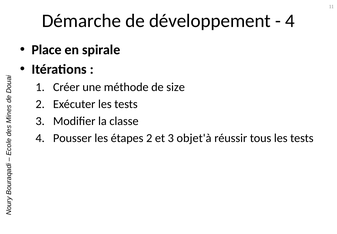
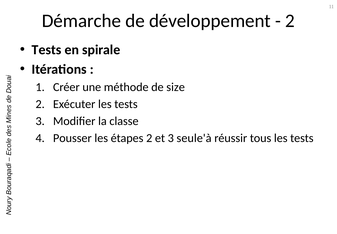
4: 4 -> 2 (290, 21)
Place: Place -> Tests (47, 50)
objet'à: objet'à -> seule'à (194, 138)
